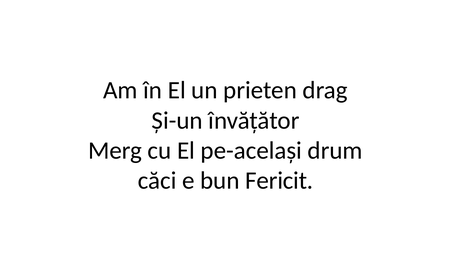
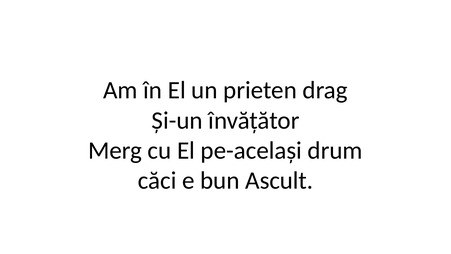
Fericit: Fericit -> Ascult (279, 180)
